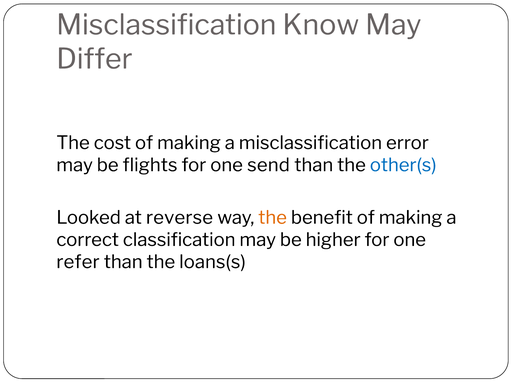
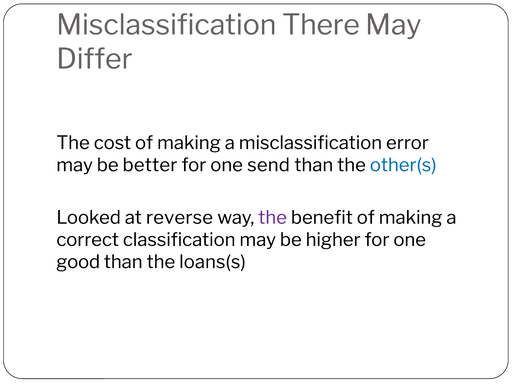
Know: Know -> There (321, 25)
flights: flights -> better (150, 165)
the colour: orange -> purple (273, 218)
refer: refer -> good (78, 262)
